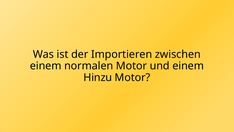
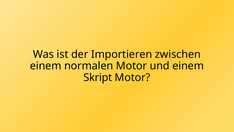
Hinzu: Hinzu -> Skript (98, 77)
